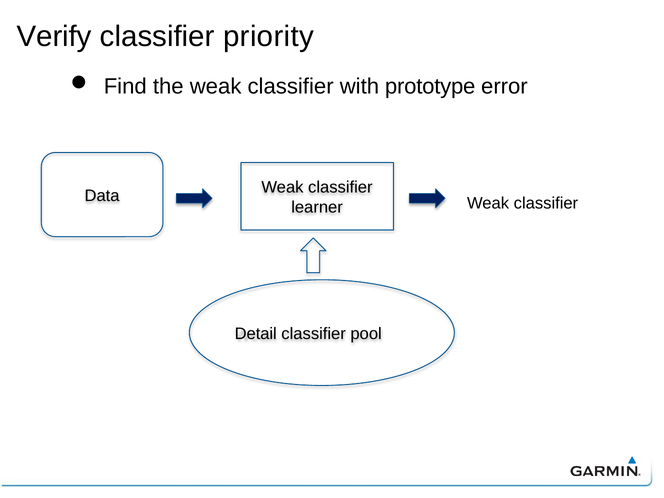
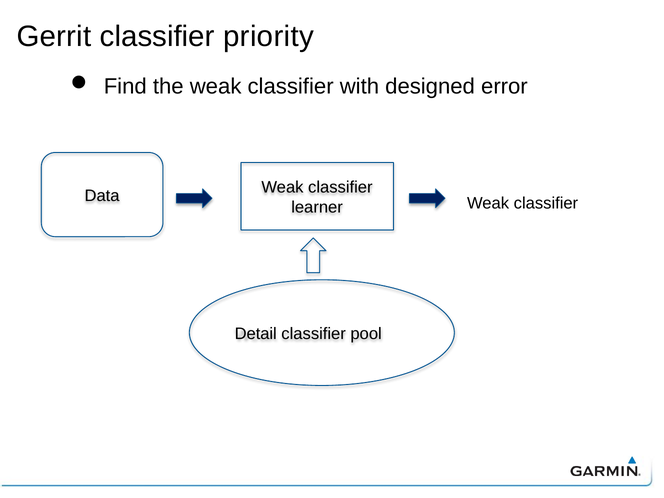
Verify: Verify -> Gerrit (54, 36)
prototype: prototype -> designed (430, 86)
